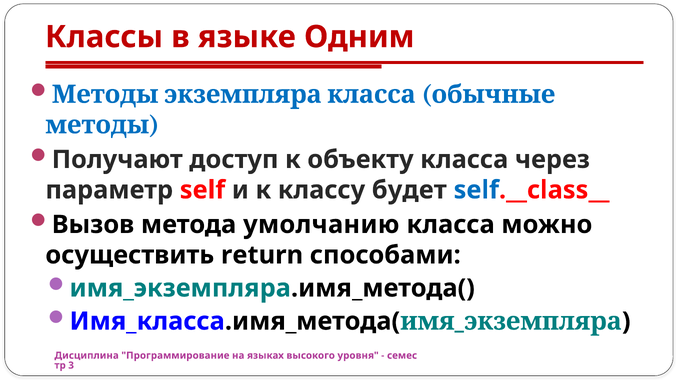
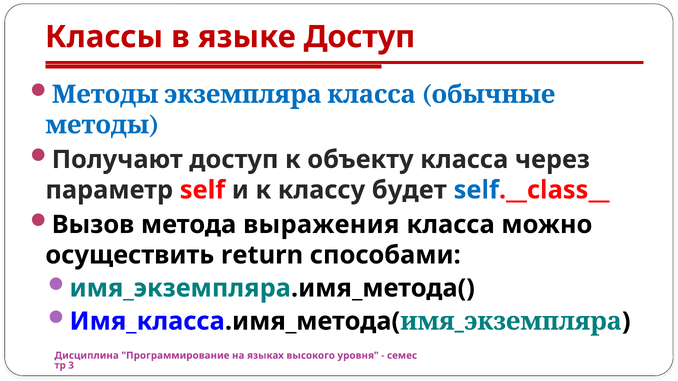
языке Одним: Одним -> Доступ (359, 37)
умолчанию: умолчанию -> выражения (321, 225)
